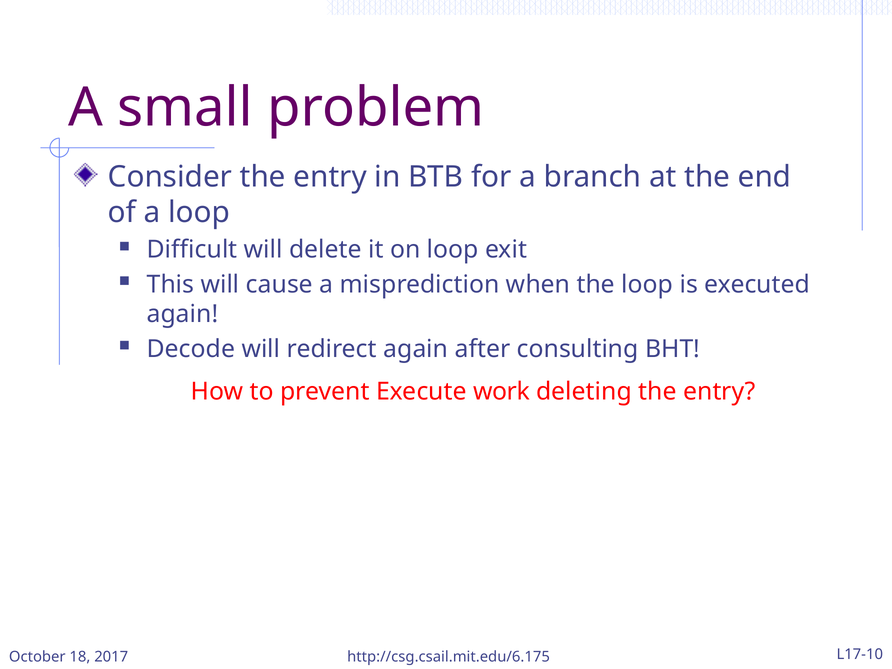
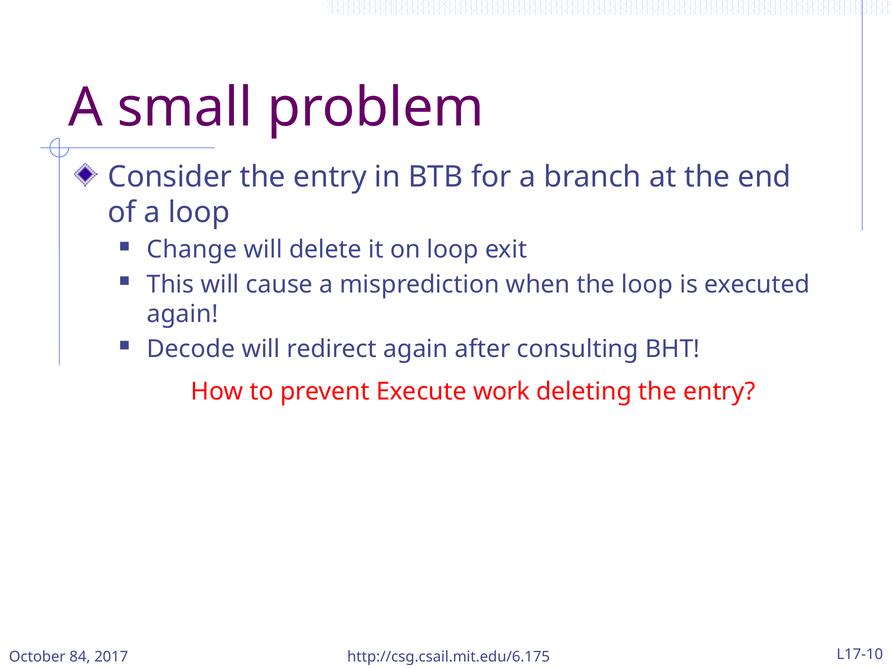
Difficult: Difficult -> Change (192, 250)
18: 18 -> 84 (80, 657)
